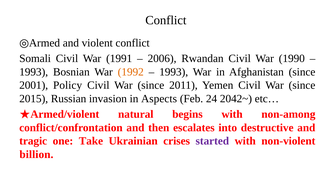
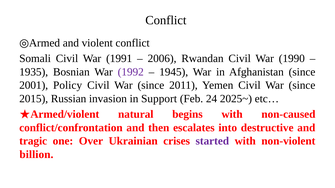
1993: 1993 -> 1935 (34, 72)
1992 colour: orange -> purple (131, 72)
1993: 1993 -> 1945 (174, 72)
Aspects: Aspects -> Support (159, 99)
2042~: 2042~ -> 2025~ (236, 99)
non-among: non-among -> non-caused (288, 114)
Take: Take -> Over (91, 141)
